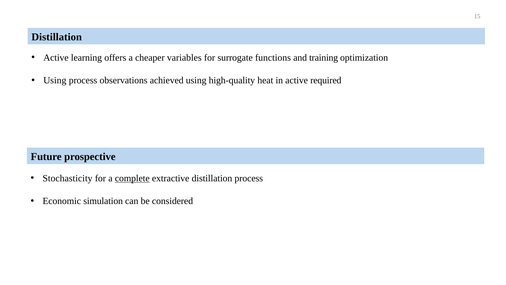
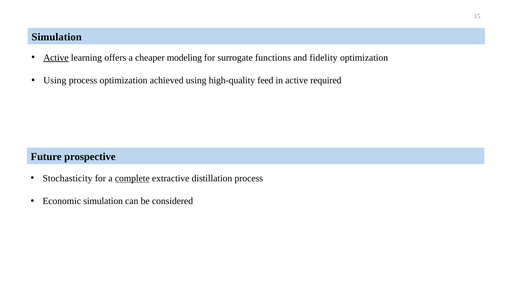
Distillation: Distillation -> Simulation (57, 37)
Active underline: none -> present (56, 58)
variables: variables -> modeling (184, 58)
training: training -> fidelity (324, 58)
process observations: observations -> optimization (124, 80)
heat: heat -> feed (265, 80)
